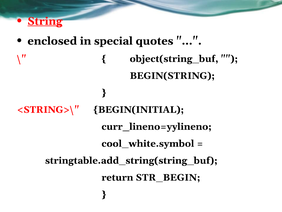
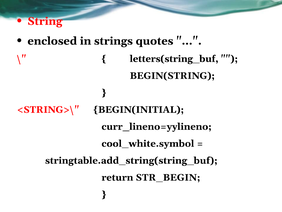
String underline: present -> none (45, 21)
special: special -> strings (113, 41)
object(string_buf: object(string_buf -> letters(string_buf (174, 59)
